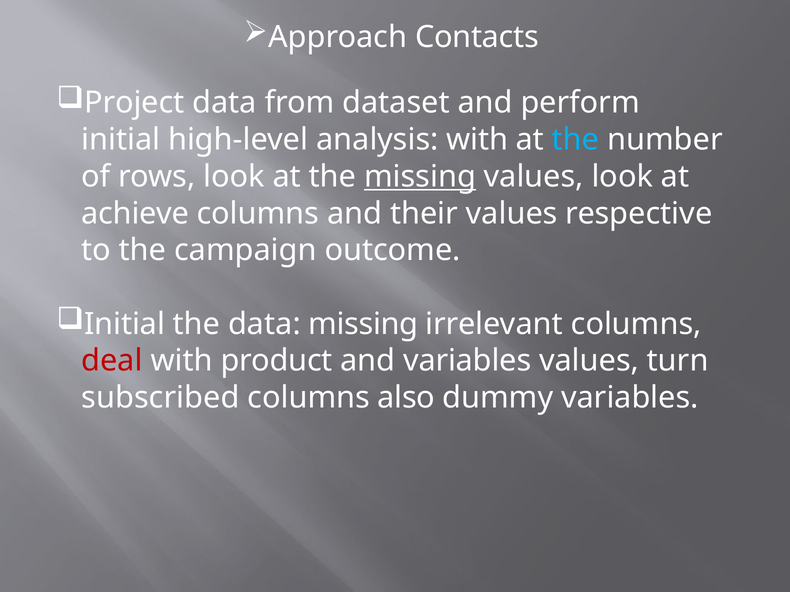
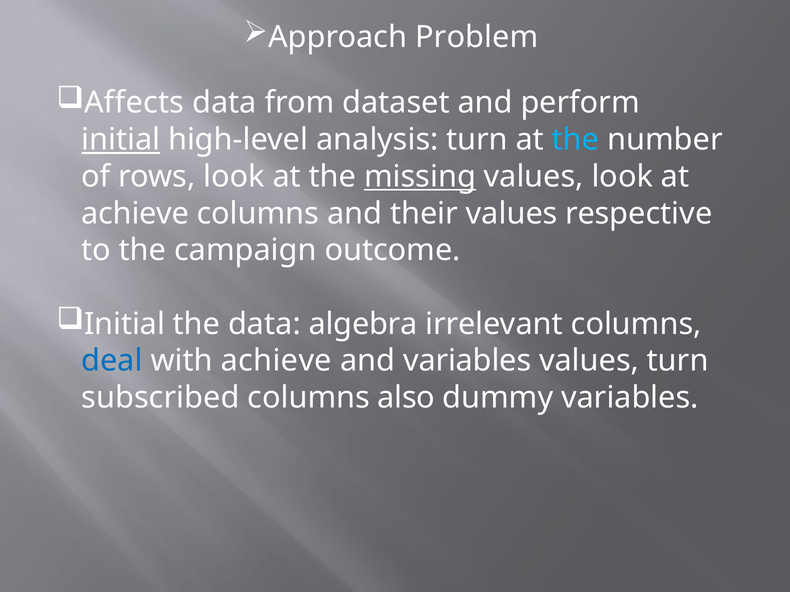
Contacts: Contacts -> Problem (477, 37)
Project: Project -> Affects (134, 103)
initial underline: none -> present (121, 140)
analysis with: with -> turn (477, 140)
data missing: missing -> algebra (363, 324)
deal colour: red -> blue (112, 361)
with product: product -> achieve (276, 361)
